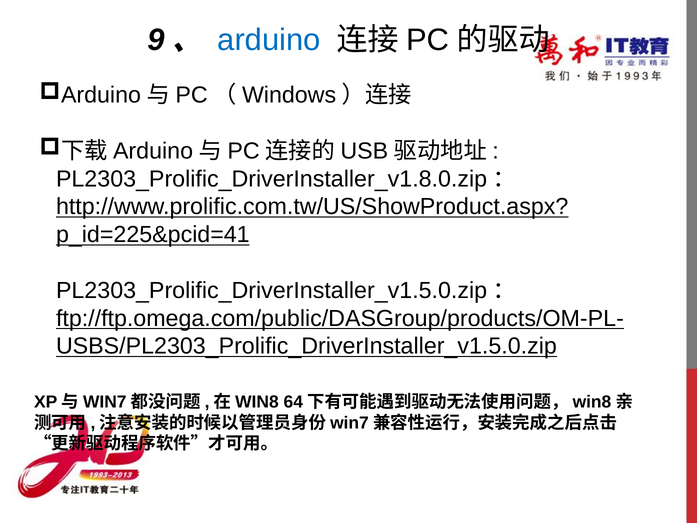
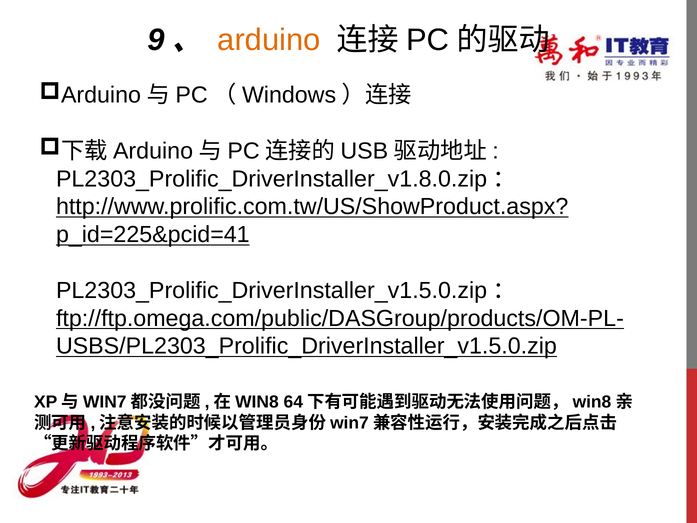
arduino colour: blue -> orange (269, 40)
